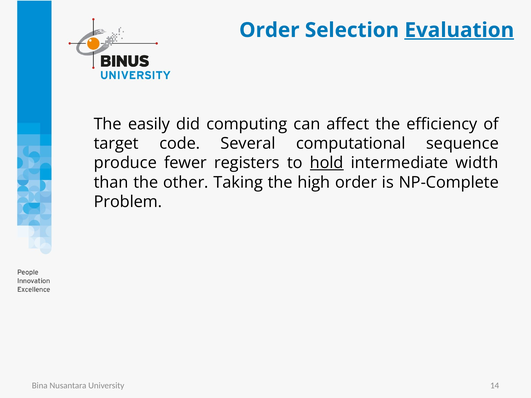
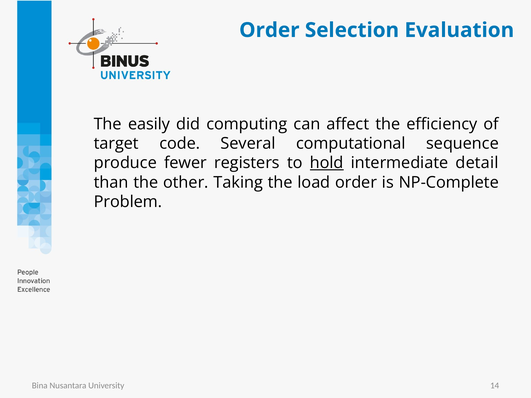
Evaluation underline: present -> none (459, 30)
width: width -> detail (477, 163)
high: high -> load (314, 182)
